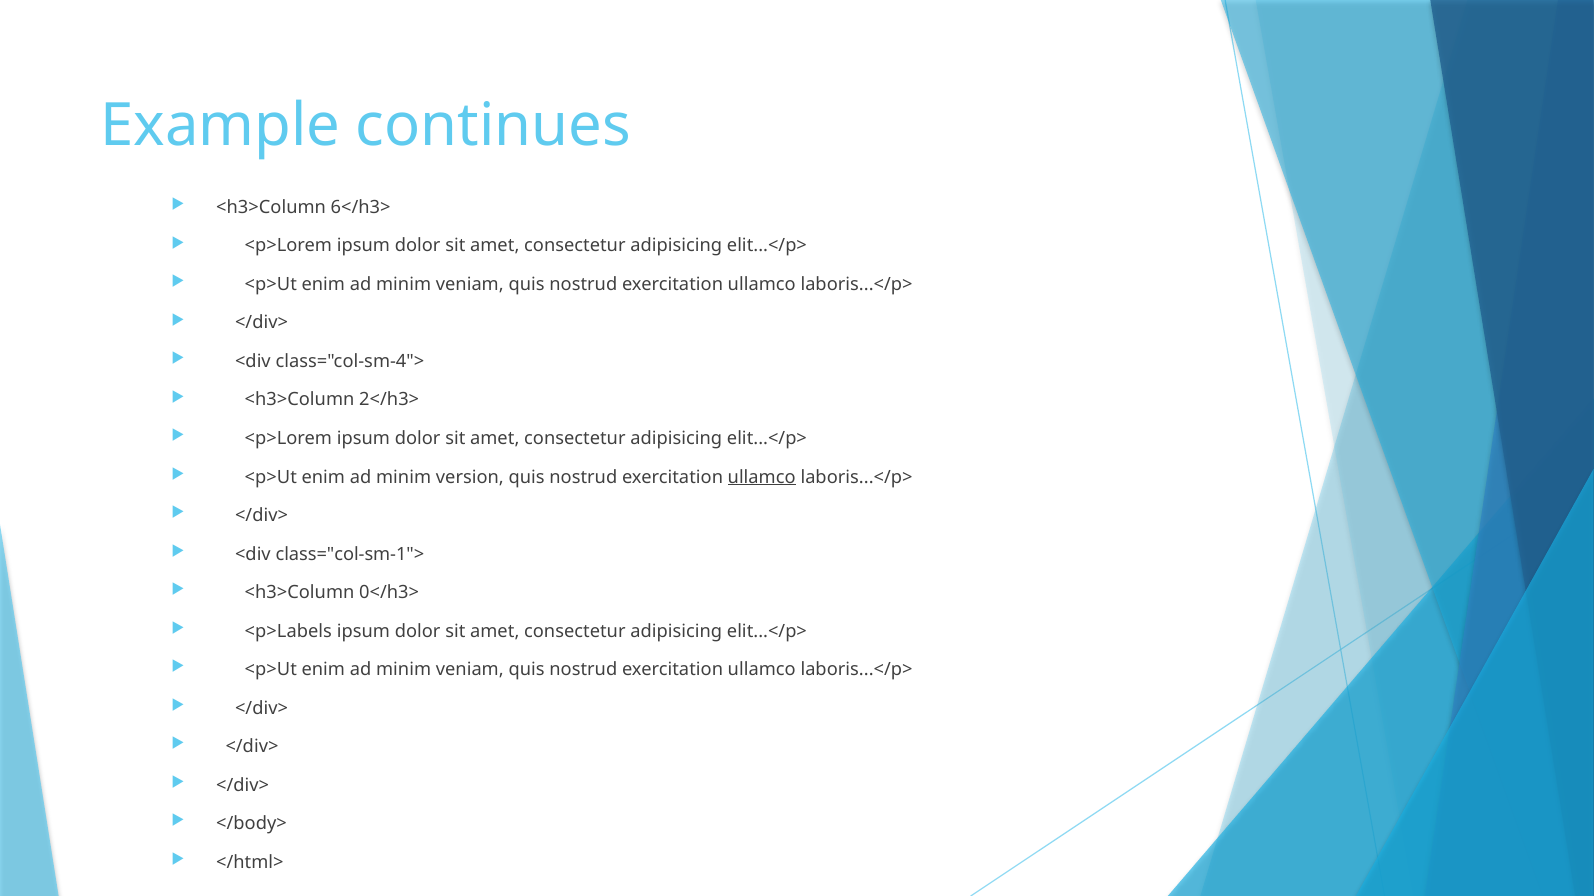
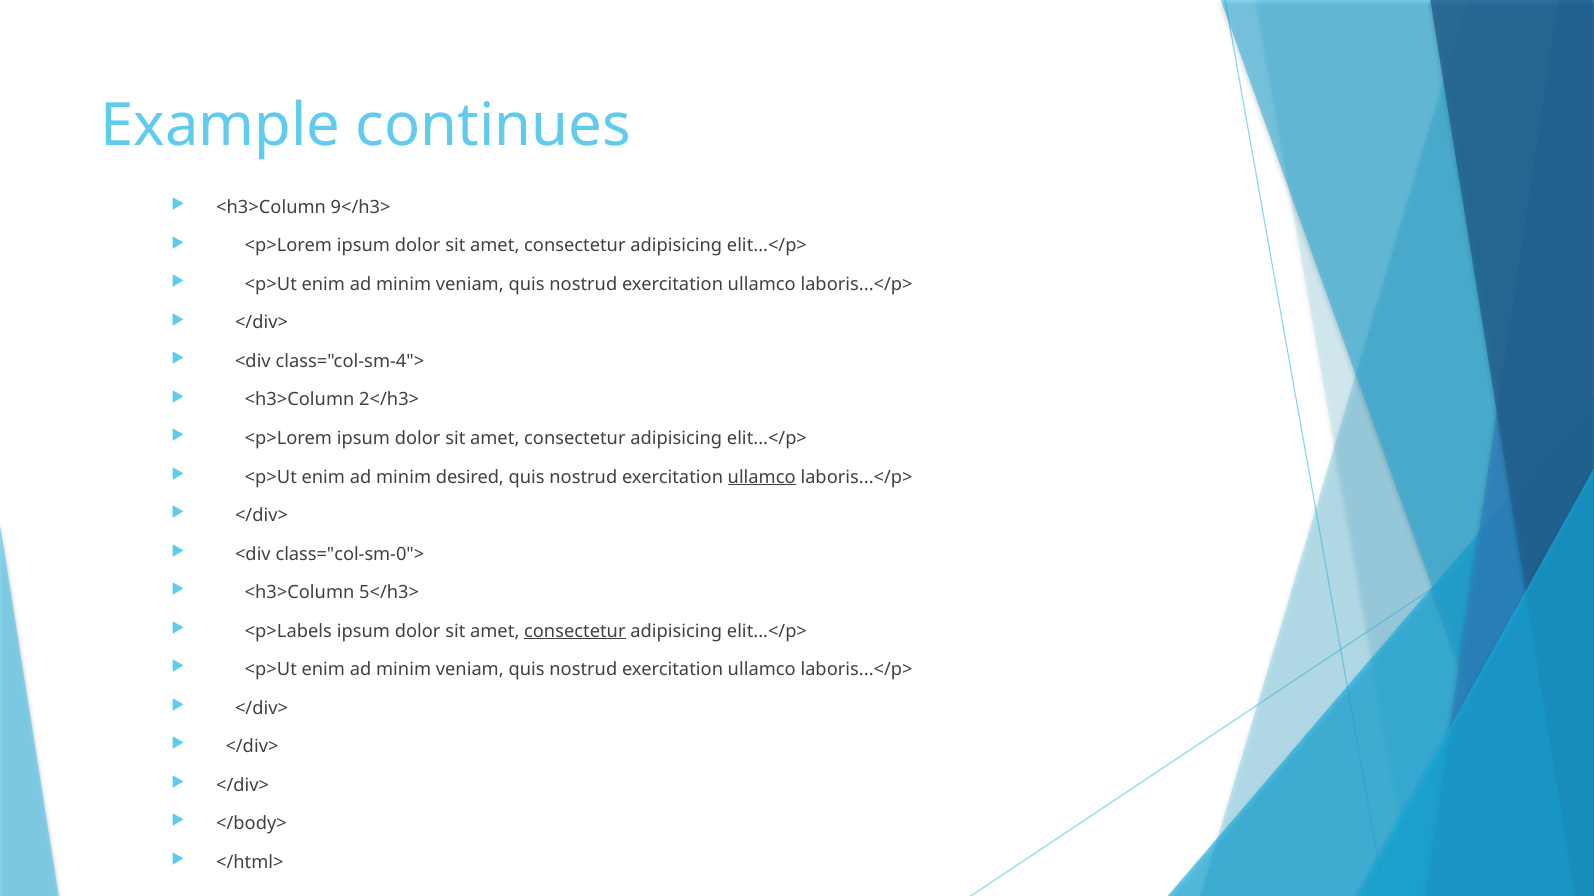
6</h3>: 6</h3> -> 9</h3> (361, 208)
version: version -> desired (470, 477)
class="col-sm-1">: class="col-sm-1"> -> class="col-sm-0"> (350, 554)
0</h3>: 0</h3> -> 5</h3> (389, 593)
consectetur underline: none -> present (575, 632)
